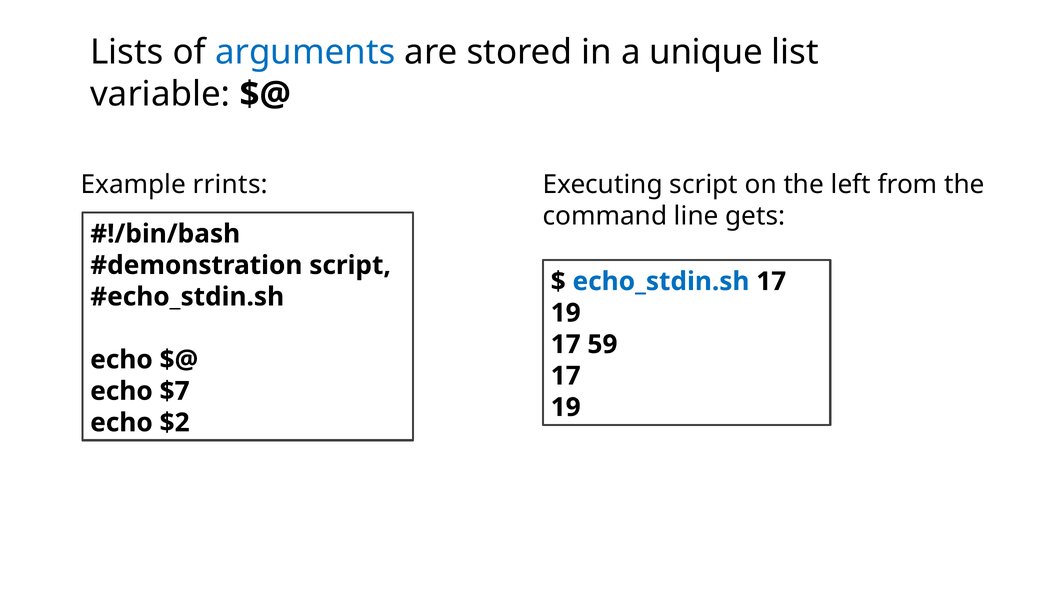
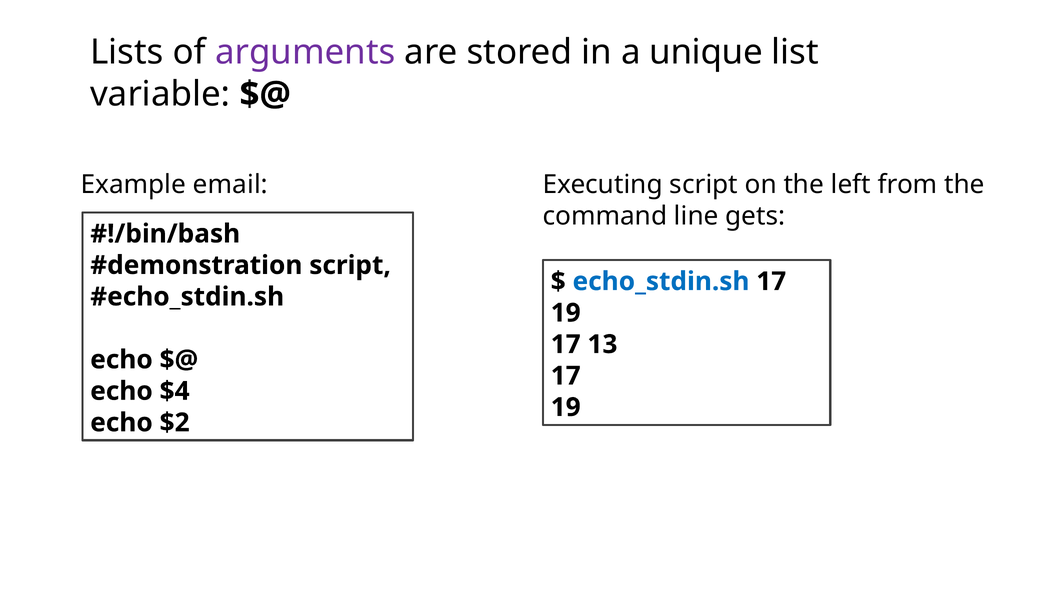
arguments colour: blue -> purple (305, 52)
rrints: rrints -> email (230, 185)
59: 59 -> 13 (602, 344)
$7: $7 -> $4 (175, 391)
